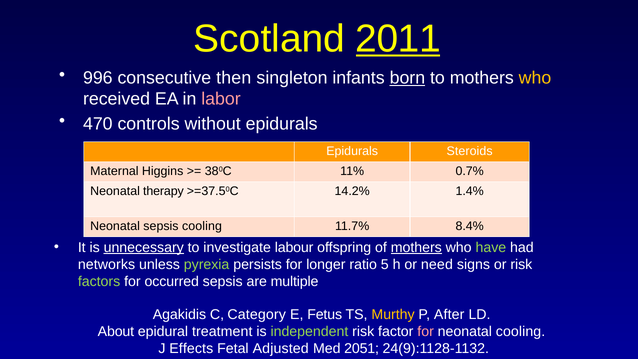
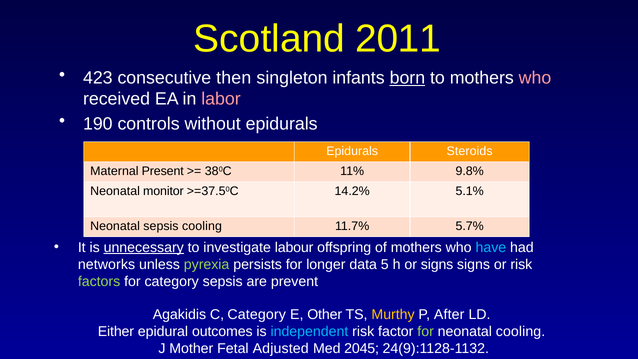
2011 underline: present -> none (398, 39)
996: 996 -> 423 (98, 78)
who colour: yellow -> pink (535, 78)
470: 470 -> 190 (98, 124)
Higgins: Higgins -> Present (163, 171)
0.7%: 0.7% -> 9.8% (470, 171)
therapy: therapy -> monitor (163, 191)
1.4%: 1.4% -> 5.1% (470, 191)
8.4%: 8.4% -> 5.7% (470, 226)
mothers underline: present -> none (416, 247)
have colour: light green -> light blue (491, 247)
ratio: ratio -> data (363, 264)
or need: need -> signs (437, 264)
for occurred: occurred -> category (172, 281)
multiple: multiple -> prevent (294, 281)
Fetus: Fetus -> Other (325, 314)
About: About -> Either (116, 331)
treatment: treatment -> outcomes (222, 331)
independent colour: light green -> light blue (309, 331)
for colour: pink -> light green (426, 331)
Effects: Effects -> Mother (191, 348)
2051: 2051 -> 2045 (362, 348)
